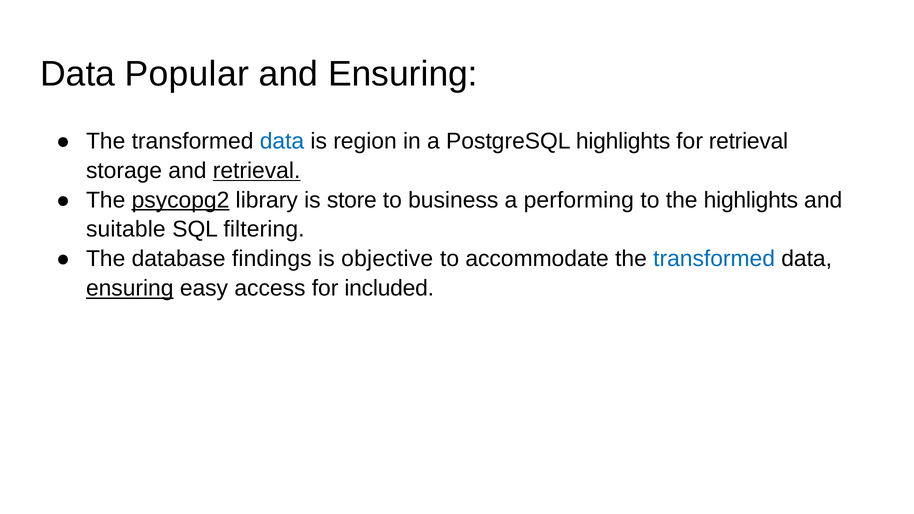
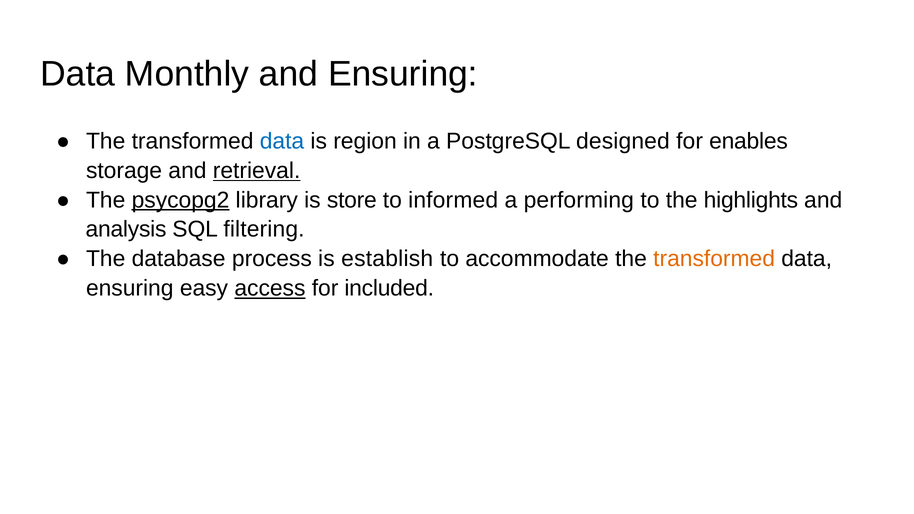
Popular: Popular -> Monthly (187, 74)
PostgreSQL highlights: highlights -> designed (623, 141)
for retrieval: retrieval -> enables (748, 141)
business: business -> informed (453, 200)
suitable: suitable -> analysis (126, 230)
findings: findings -> process (272, 259)
objective: objective -> establish (387, 259)
transformed colour: blue -> orange (714, 259)
ensuring underline: present -> none (130, 288)
access underline: none -> present (270, 288)
